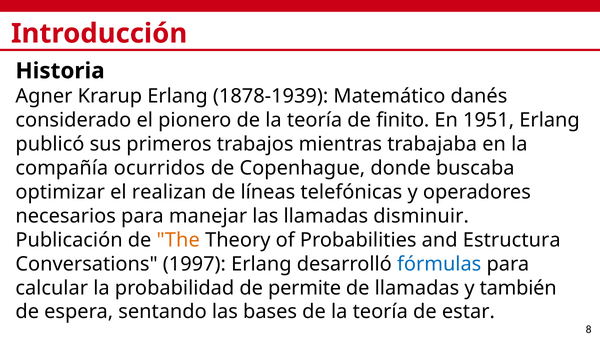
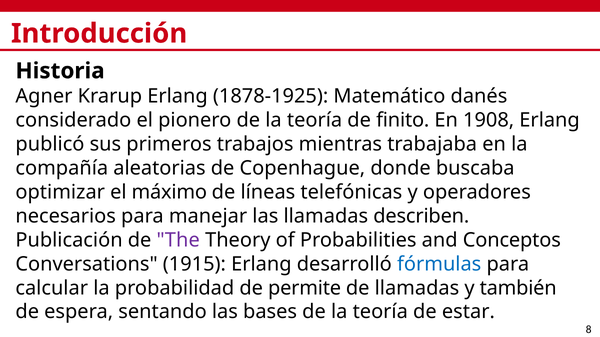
1878-1939: 1878-1939 -> 1878-1925 (271, 96)
1951: 1951 -> 1908 (489, 120)
ocurridos: ocurridos -> aleatorias (159, 168)
realizan: realizan -> máximo (169, 192)
disminuir: disminuir -> describen (421, 216)
The colour: orange -> purple (178, 240)
Estructura: Estructura -> Conceptos (512, 240)
1997: 1997 -> 1915 (194, 264)
